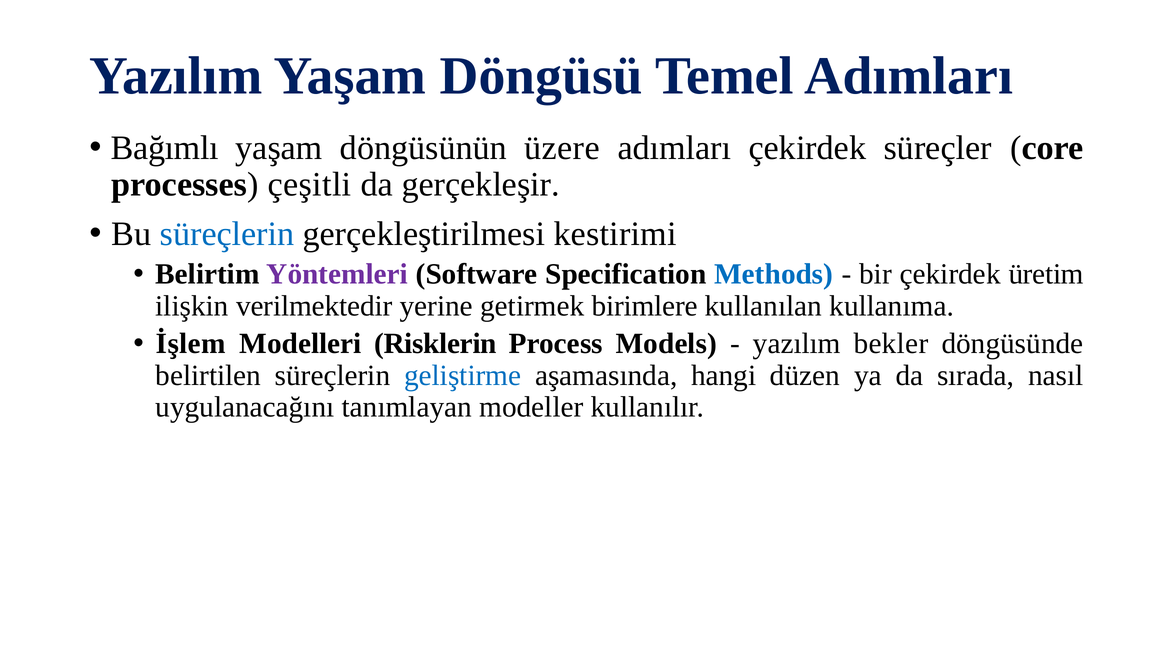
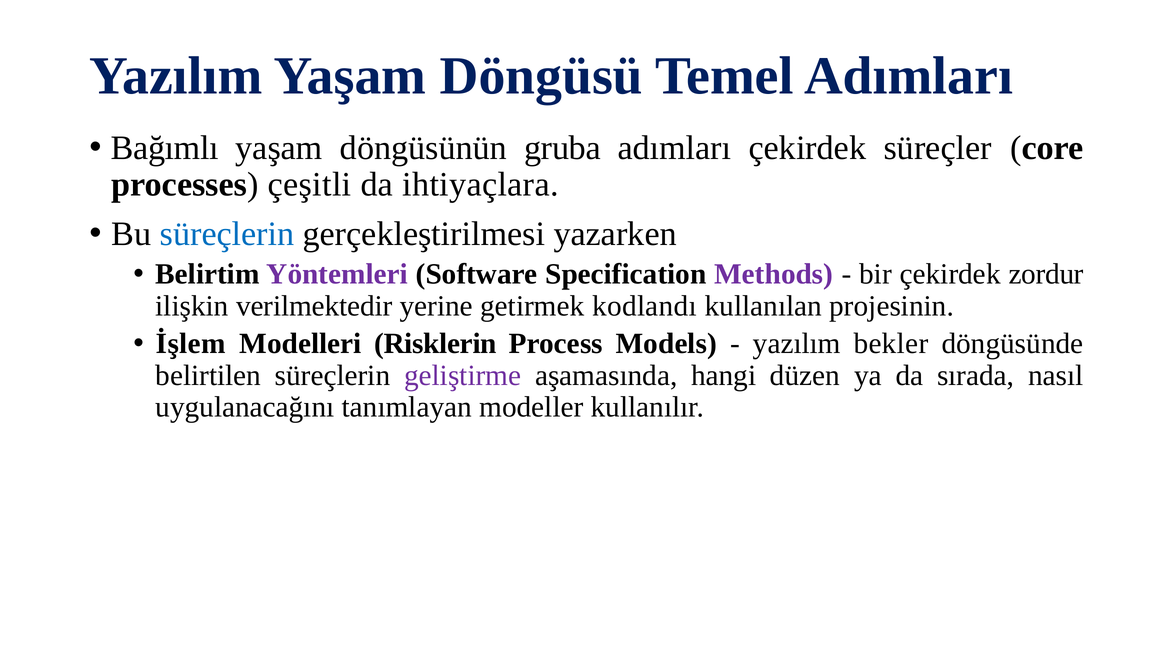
üzere: üzere -> gruba (562, 148)
gerçekleşir: gerçekleşir -> ihtiyaçlara (481, 185)
kestirimi: kestirimi -> yazarken (615, 234)
Methods colour: blue -> purple (774, 274)
üretim: üretim -> zordur (1046, 274)
birimlere: birimlere -> kodlandı (644, 306)
kullanıma: kullanıma -> projesinin (892, 306)
geliştirme colour: blue -> purple (463, 375)
